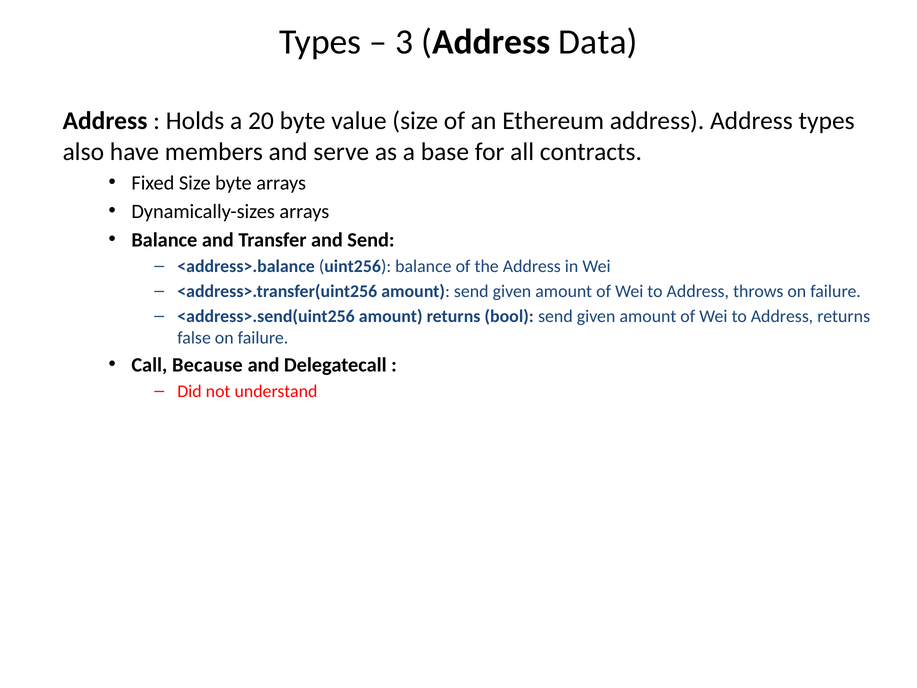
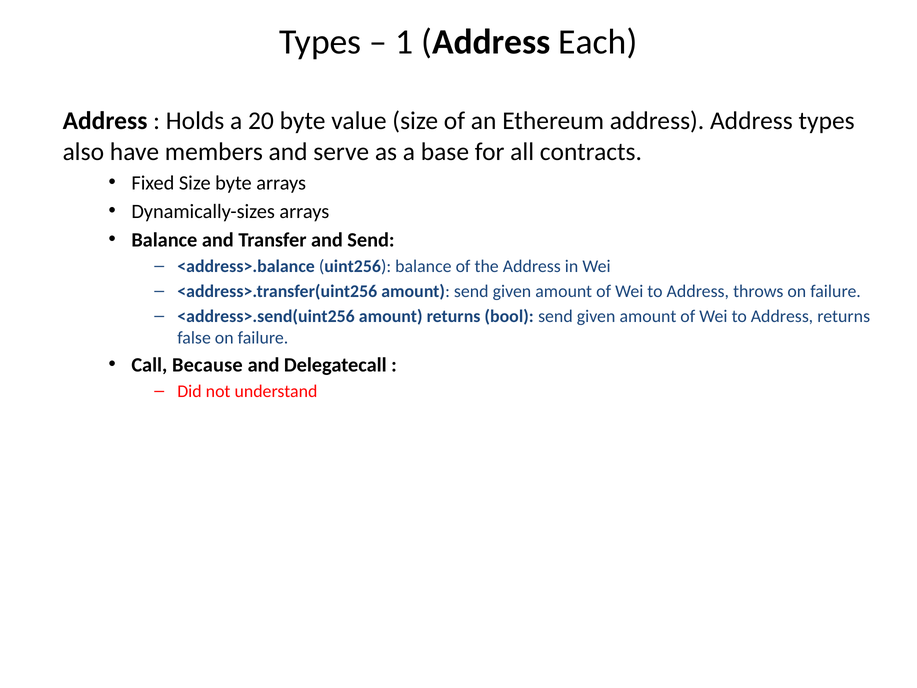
3: 3 -> 1 (404, 42)
Data: Data -> Each (598, 42)
